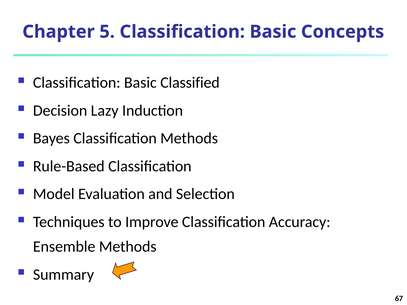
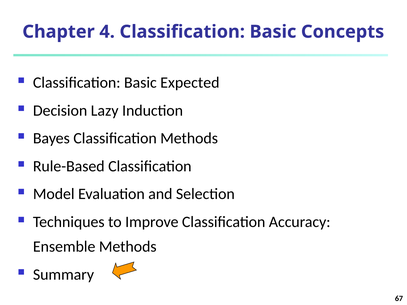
5: 5 -> 4 (107, 32)
Classified: Classified -> Expected (190, 83)
